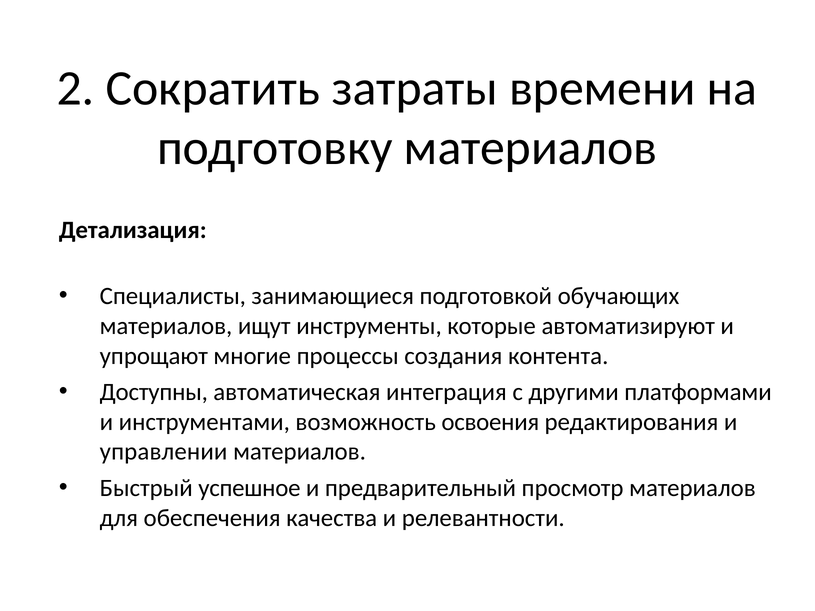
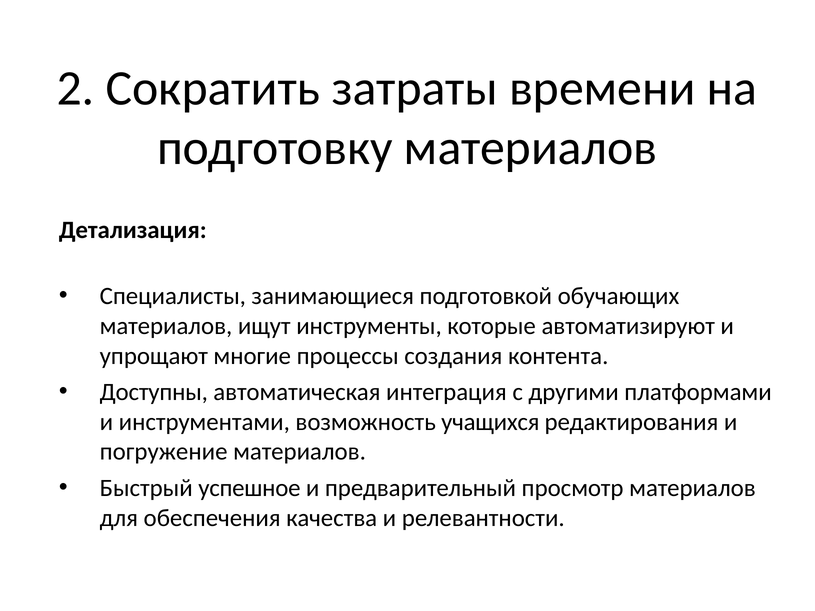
освоения: освоения -> учащихся (490, 422)
управлении: управлении -> погружение (164, 452)
